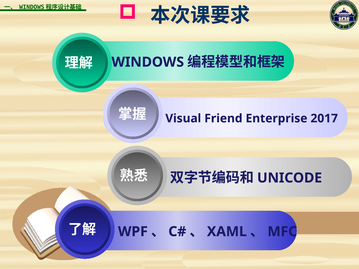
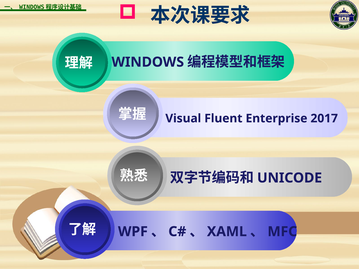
Friend: Friend -> Fluent (223, 119)
